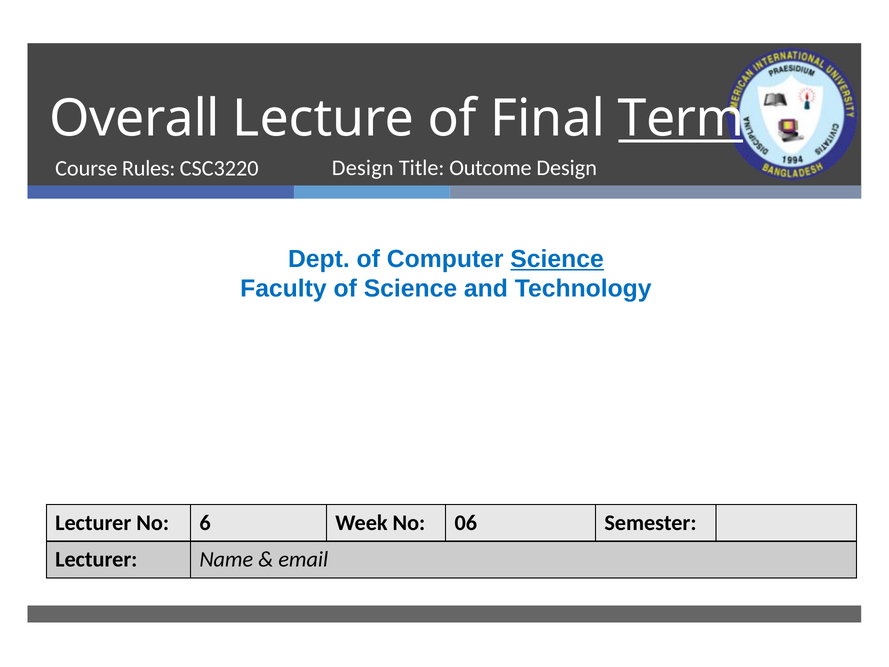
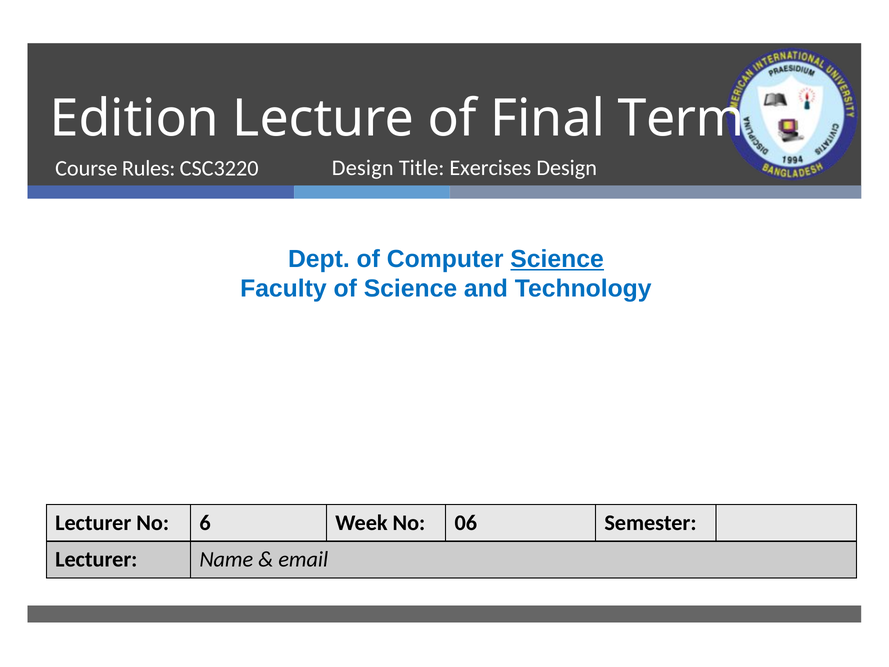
Overall: Overall -> Edition (134, 119)
Term underline: present -> none (681, 119)
Outcome: Outcome -> Exercises (490, 168)
